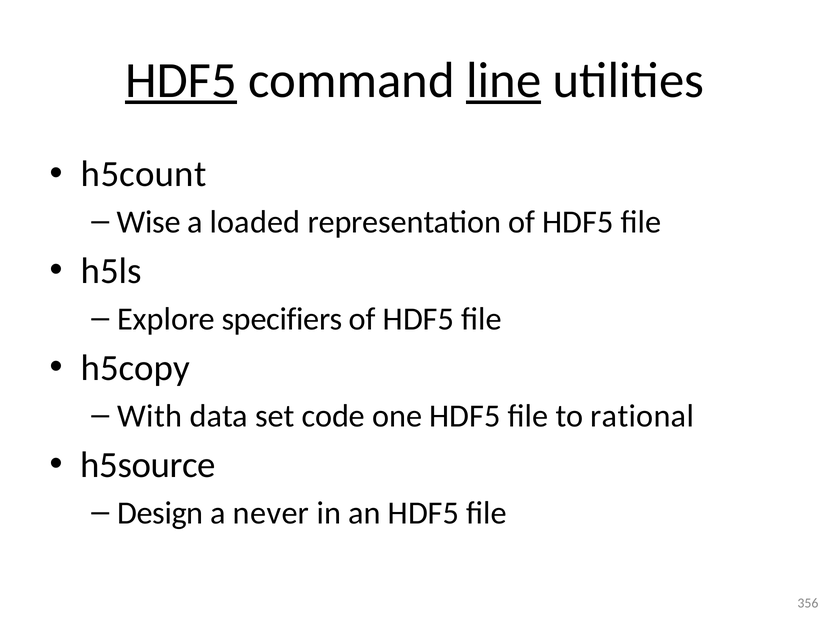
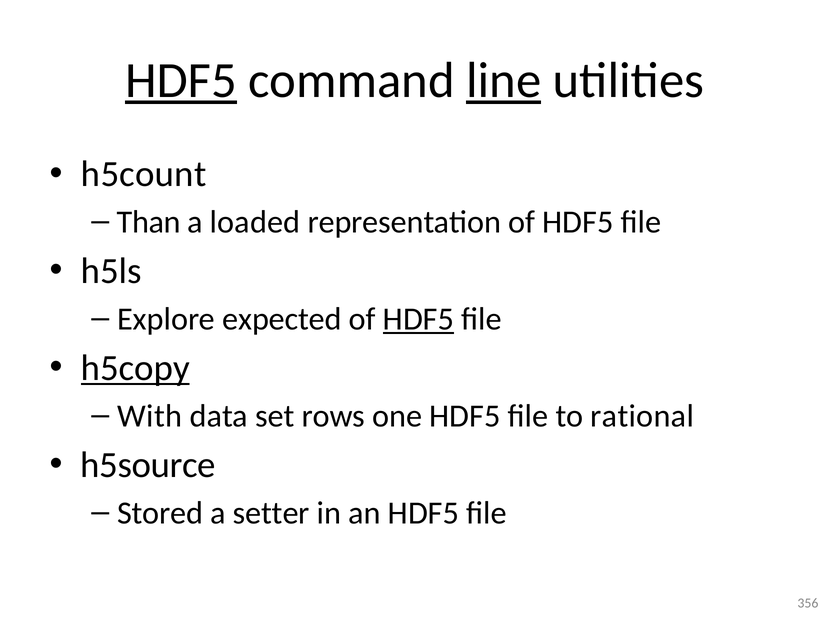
Wise: Wise -> Than (149, 222)
specifiers: specifiers -> expected (282, 319)
HDF5 underline: none -> present (419, 319)
h5copy underline: none -> present (135, 368)
code: code -> rows (333, 416)
Design: Design -> Stored (160, 512)
never: never -> setter (271, 512)
